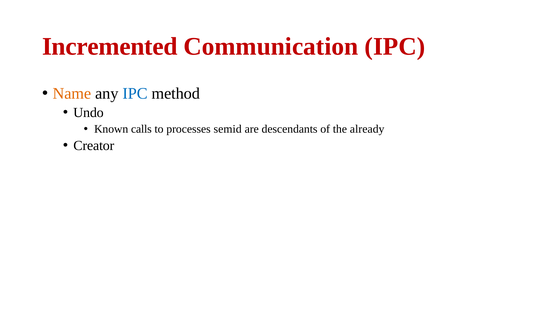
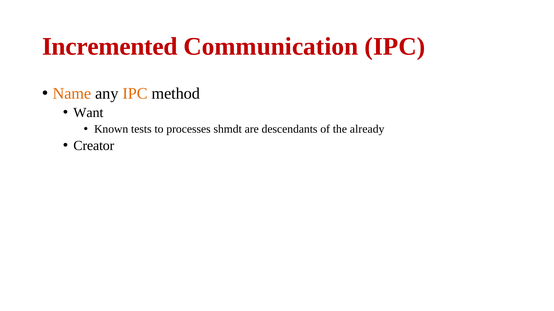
IPC colour: blue -> orange (135, 94)
Undo: Undo -> Want (88, 113)
calls: calls -> tests (141, 129)
semid: semid -> shmdt (228, 129)
